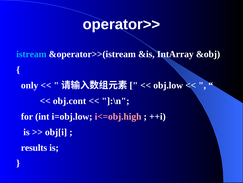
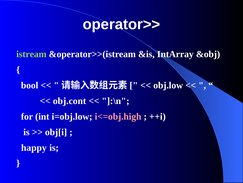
istream colour: light blue -> light green (31, 54)
only: only -> bool (30, 85)
results: results -> happy (34, 147)
